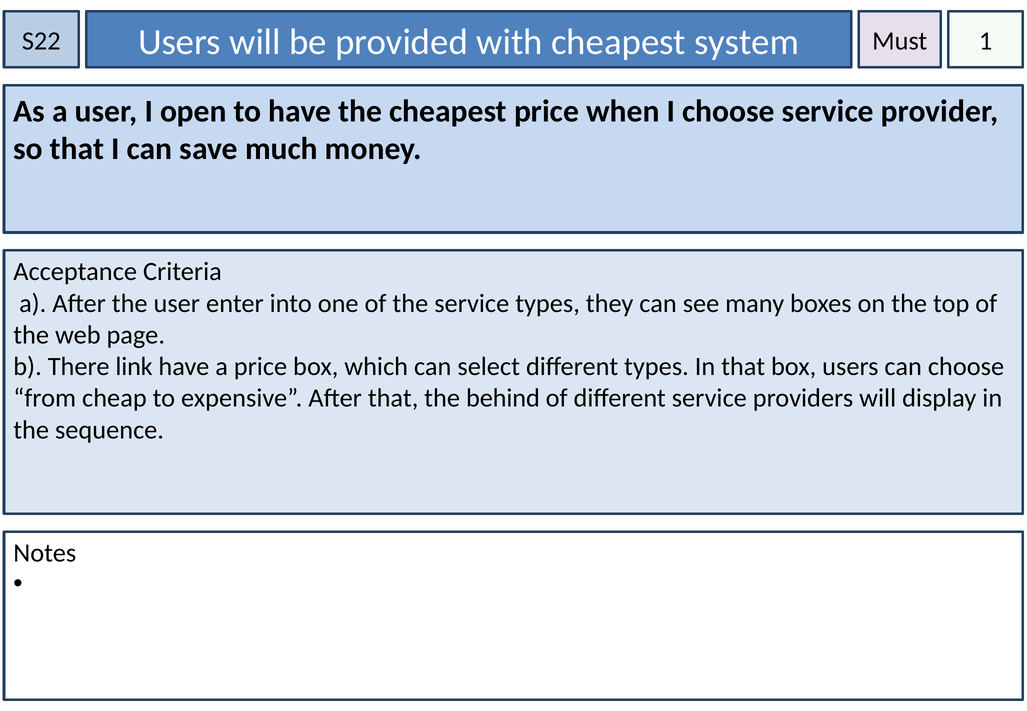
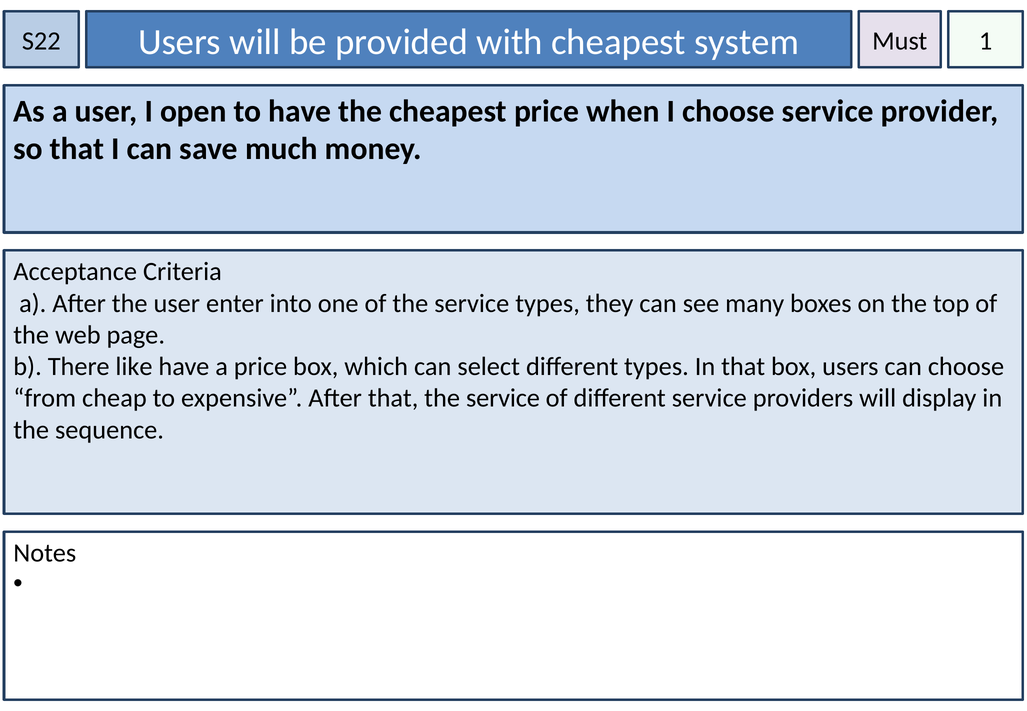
link: link -> like (134, 367)
that the behind: behind -> service (503, 398)
